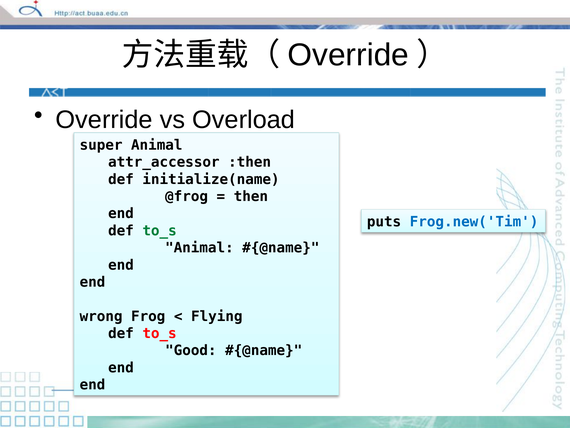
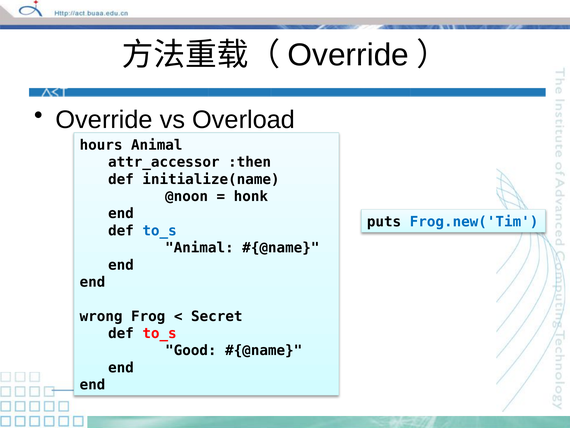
super: super -> hours (101, 145)
@frog: @frog -> @noon (187, 196)
then: then -> honk (251, 196)
to_s colour: green -> blue (160, 230)
Flying: Flying -> Secret (217, 316)
